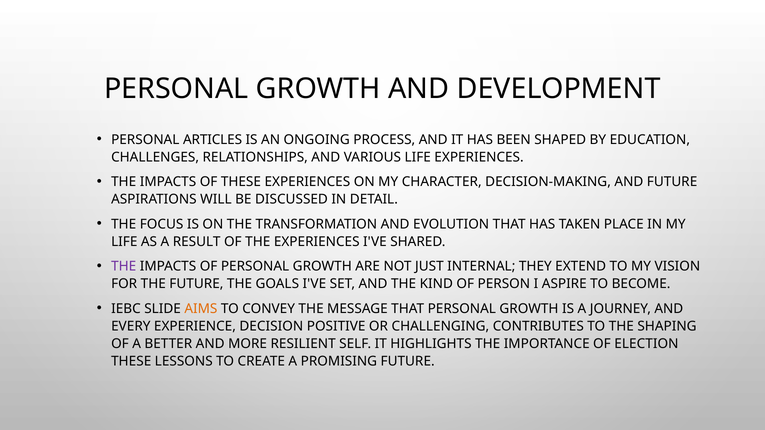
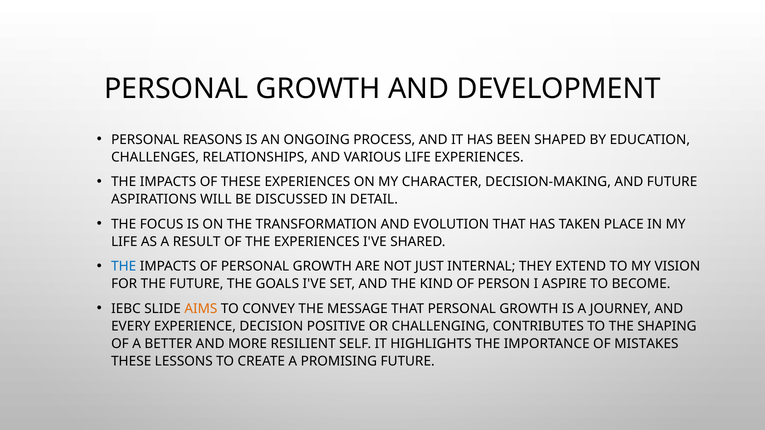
ARTICLES: ARTICLES -> REASONS (213, 140)
THE colour: purple -> blue (124, 266)
ELECTION: ELECTION -> MISTAKES (646, 344)
